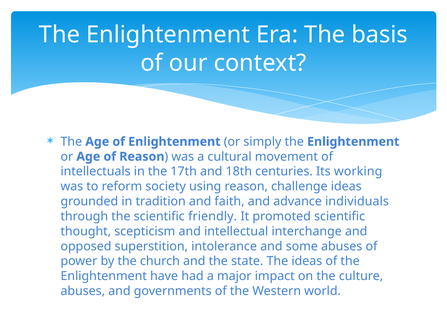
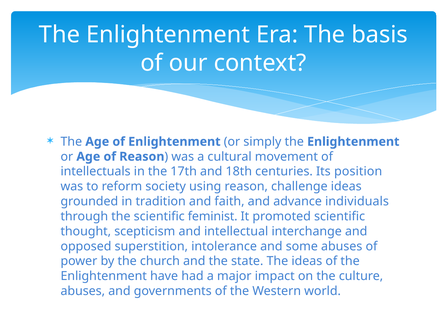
working: working -> position (358, 171)
friendly: friendly -> feminist (213, 216)
